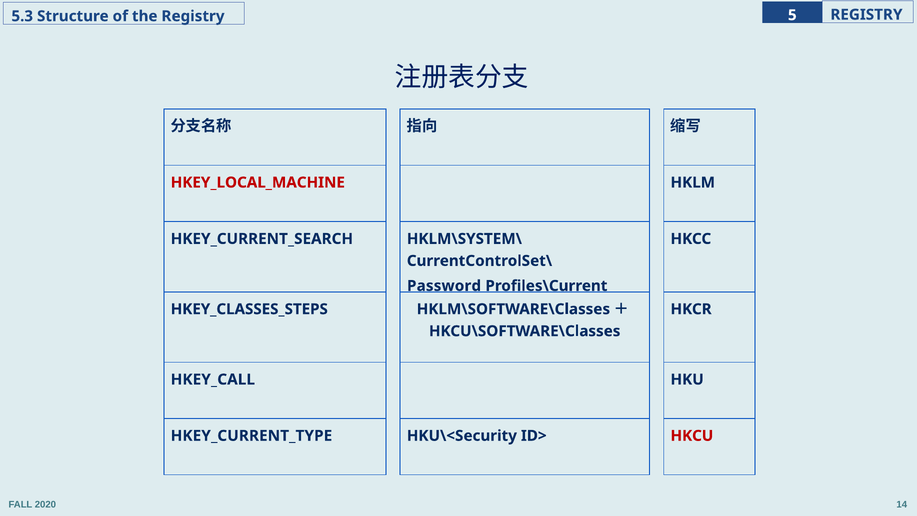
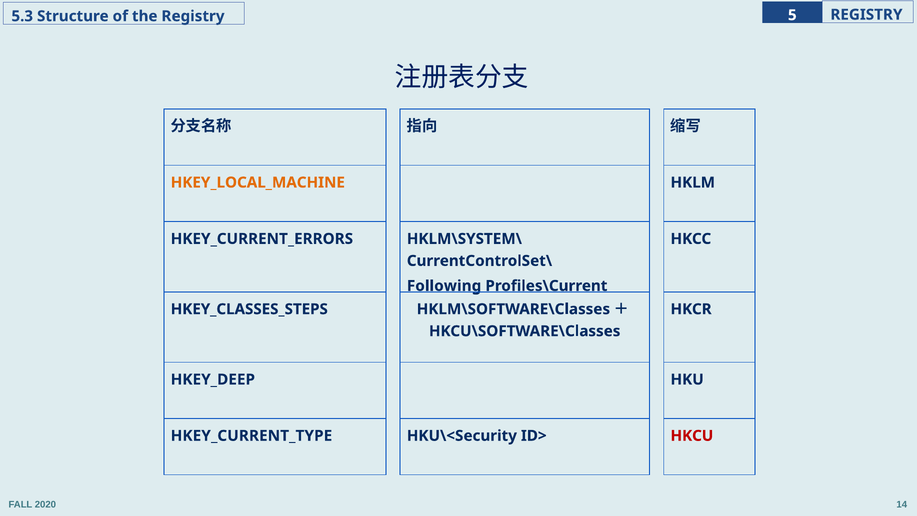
HKEY_LOCAL_MACHINE colour: red -> orange (258, 182)
HKEY_CURRENT_SEARCH: HKEY_CURRENT_SEARCH -> HKEY_CURRENT_ERRORS (262, 239)
Password: Password -> Following (444, 286)
HKEY_CALL: HKEY_CALL -> HKEY_DEEP (213, 379)
